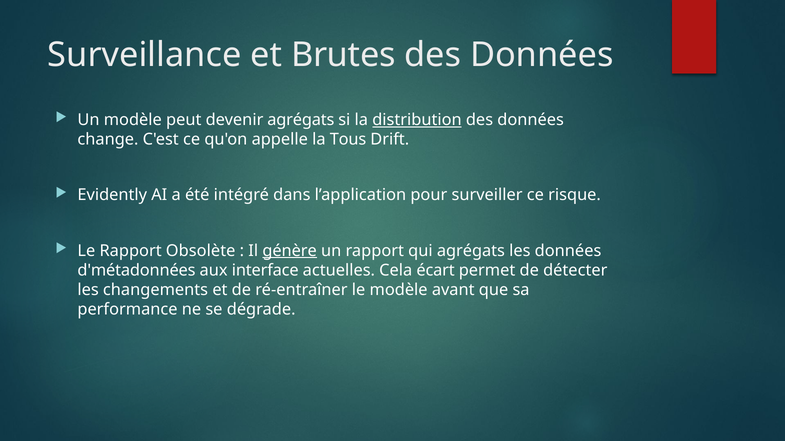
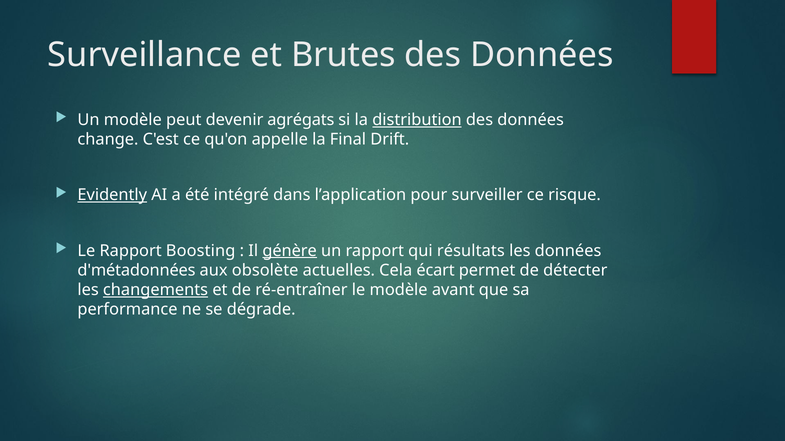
Tous: Tous -> Final (348, 140)
Evidently underline: none -> present (112, 195)
Obsolète: Obsolète -> Boosting (201, 251)
qui agrégats: agrégats -> résultats (471, 251)
interface: interface -> obsolète (265, 271)
changements underline: none -> present (156, 290)
